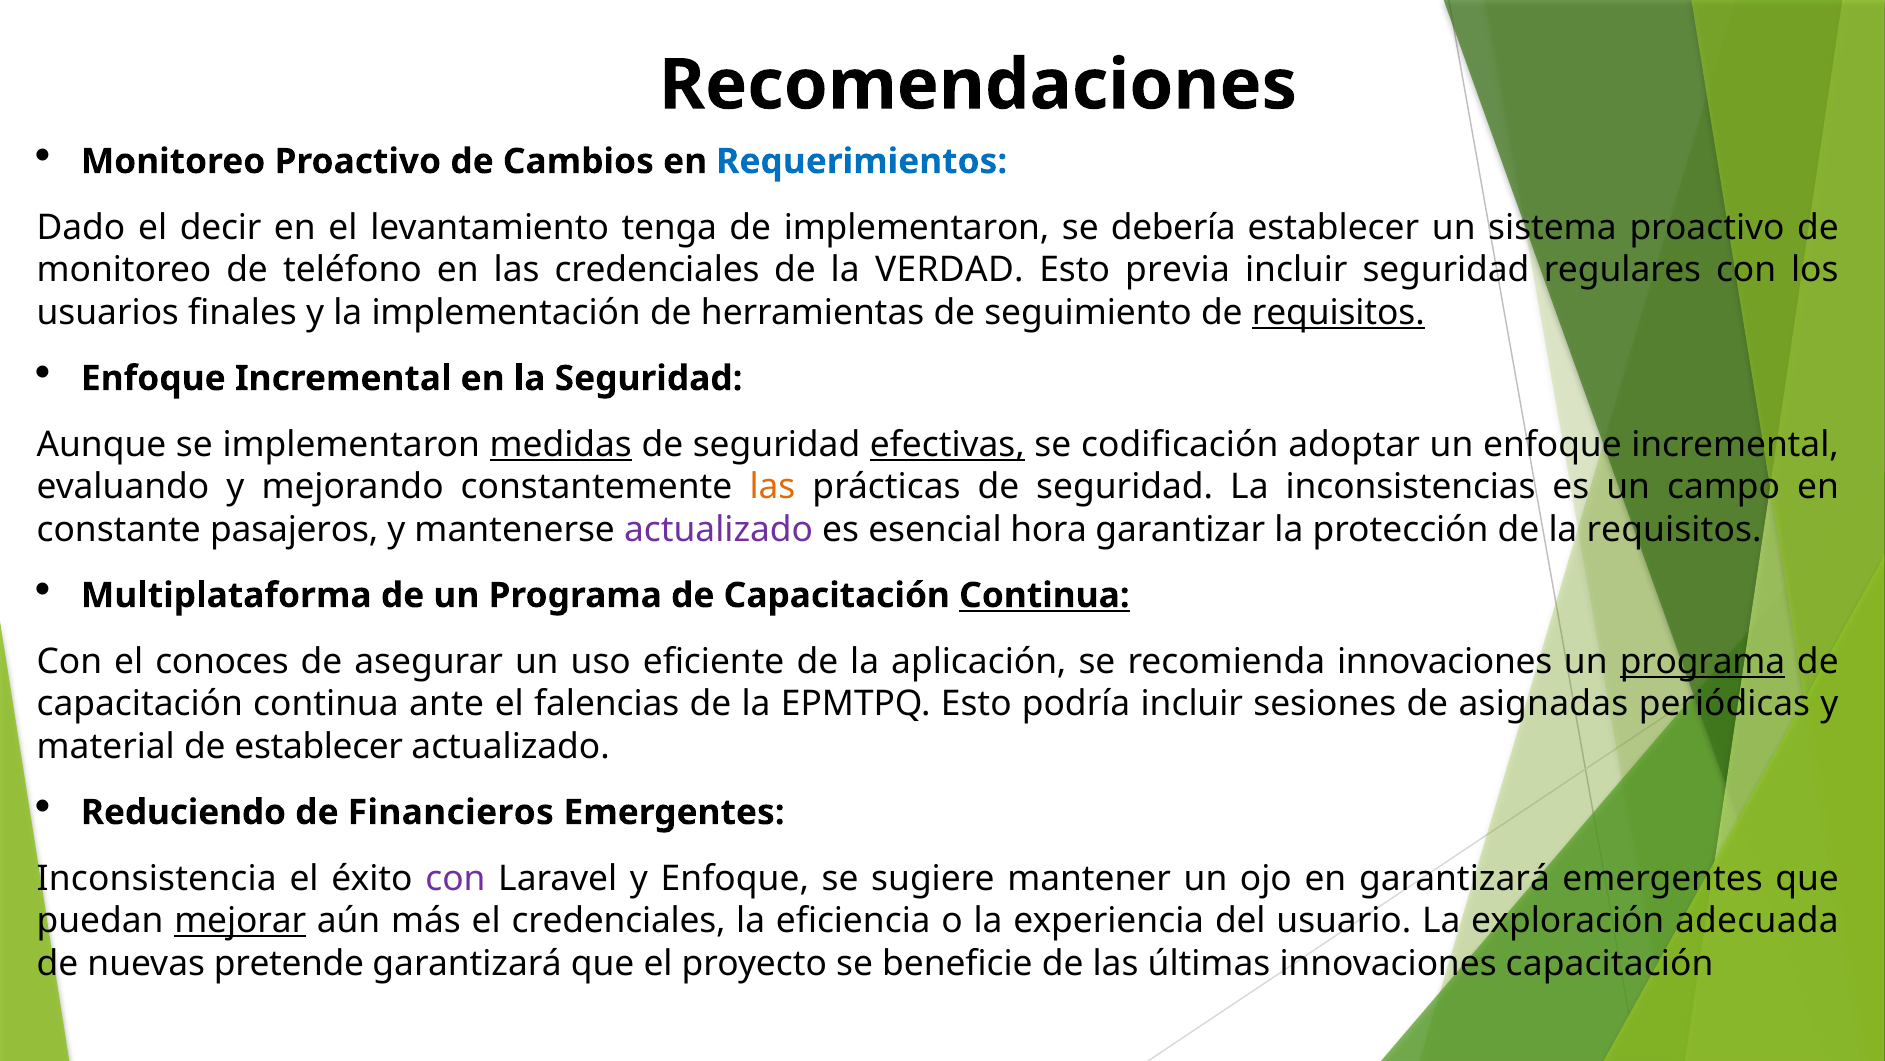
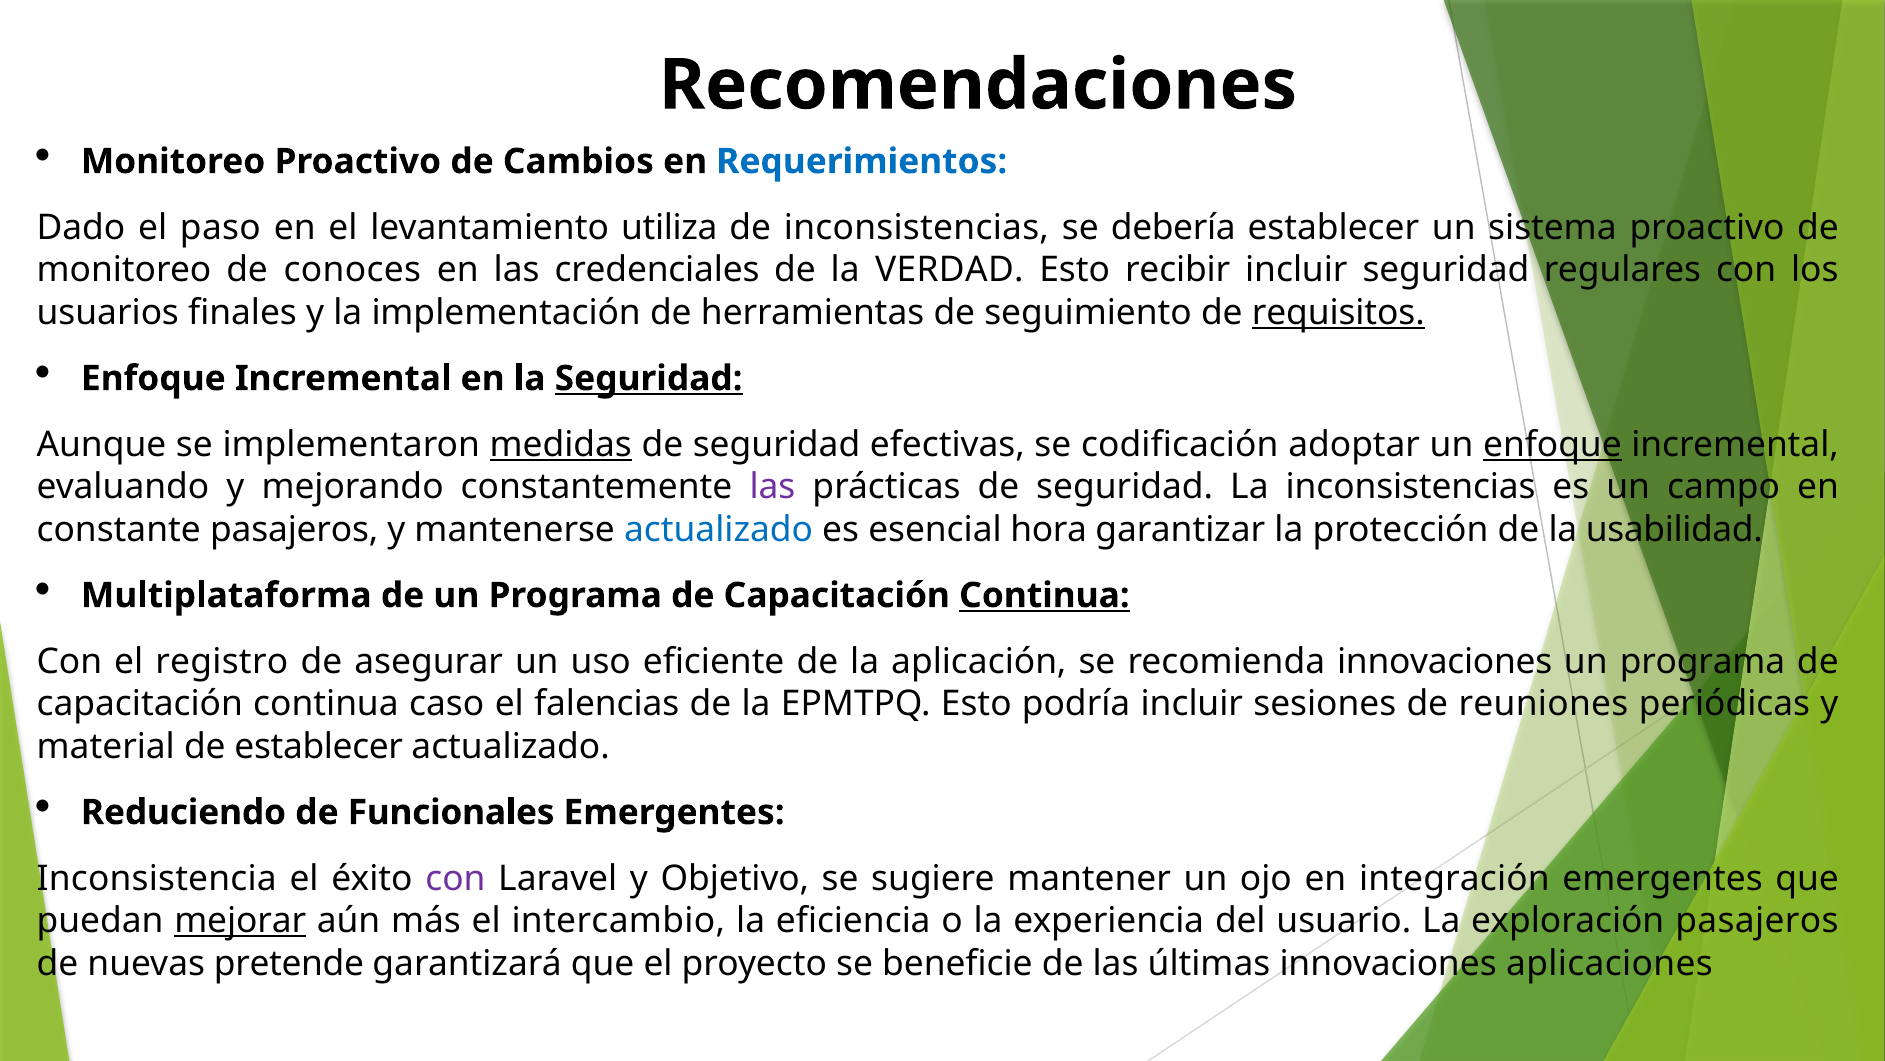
decir: decir -> paso (220, 227)
tenga: tenga -> utiliza (669, 227)
de implementaron: implementaron -> inconsistencias (916, 227)
teléfono: teléfono -> conoces (352, 270)
previa: previa -> recibir (1178, 270)
Seguridad underline: none -> present (649, 378)
efectivas underline: present -> none (947, 444)
enfoque underline: none -> present (1552, 444)
las colour: orange -> purple (772, 487)
actualizado colour: purple -> blue (719, 529)
la requisitos: requisitos -> usabilidad (1674, 529)
conoces: conoces -> registro (222, 661)
programa underline: present -> none (1702, 661)
ante: ante -> caso (447, 703)
asignadas: asignadas -> reuniones (1543, 703)
Financieros: Financieros -> Funcionales (451, 812)
y Enfoque: Enfoque -> Objetivo (735, 878)
en garantizará: garantizará -> integración (1454, 878)
el credenciales: credenciales -> intercambio (618, 920)
exploración adecuada: adecuada -> pasajeros (1757, 920)
innovaciones capacitación: capacitación -> aplicaciones (1609, 963)
